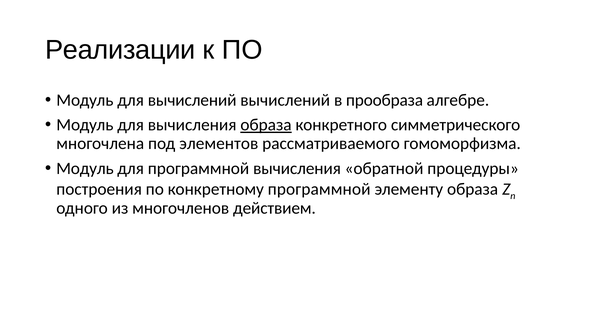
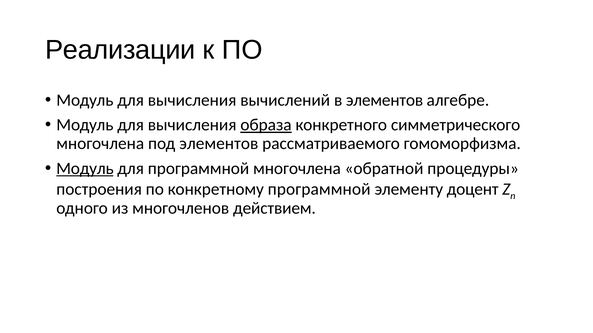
вычислений: вычислений -> вычисления (192, 100)
в прообраза: прообраза -> элементов (384, 100)
Модуль underline: none -> present (85, 169)
программной вычисления: вычисления -> многочлена (297, 169)
элементу образа: образа -> доцент (473, 189)
